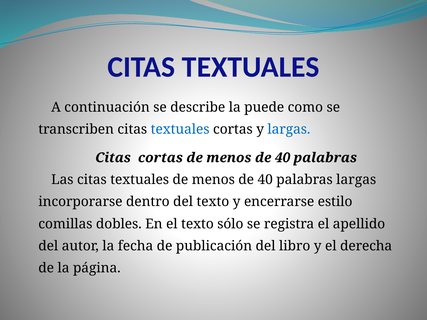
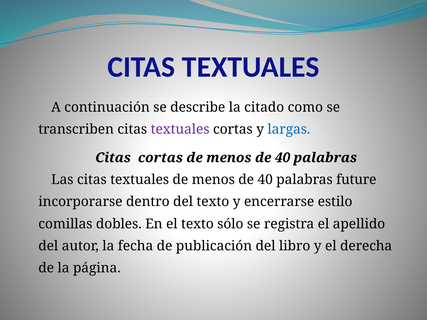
puede: puede -> citado (264, 107)
textuales colour: blue -> purple (180, 129)
palabras largas: largas -> future (356, 180)
